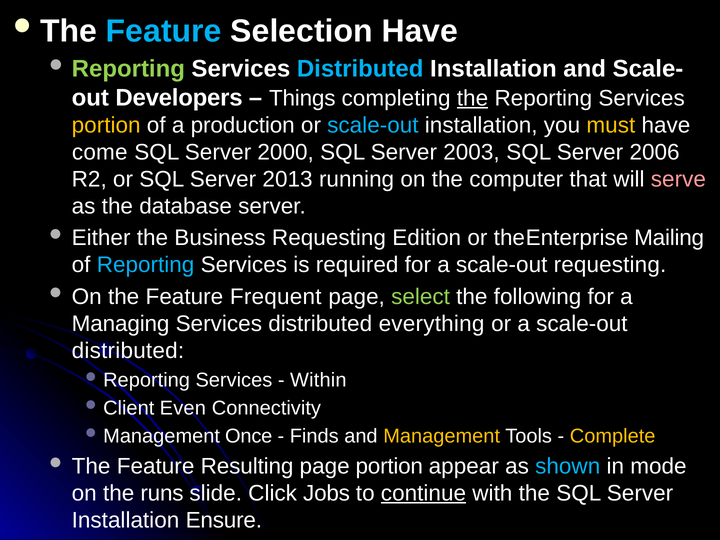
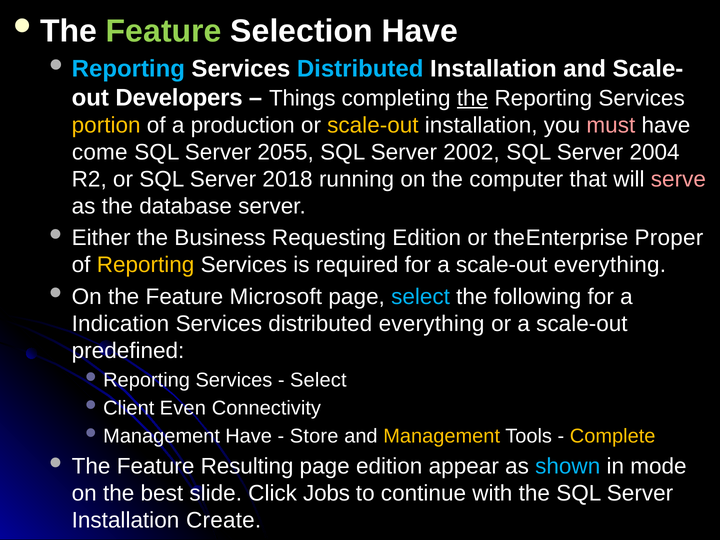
Feature colour: light blue -> light green (164, 31)
Reporting colour: light green -> light blue (128, 69)
scale-out colour: light blue -> yellow (373, 125)
must colour: yellow -> pink (611, 125)
2000: 2000 -> 2055 (286, 153)
2003: 2003 -> 2002 (471, 153)
2006: 2006 -> 2004 (655, 153)
2013: 2013 -> 2018 (288, 180)
Mailing: Mailing -> Proper (669, 238)
Reporting colour: light blue -> yellow (146, 265)
scale-out requesting: requesting -> everything (610, 265)
Frequent: Frequent -> Microsoft (276, 297)
select colour: light green -> light blue (421, 297)
Managing: Managing -> Indication (120, 324)
distributed: distributed -> predefined (128, 351)
Within: Within -> Select (318, 380)
Once: Once -> Have (249, 436)
Finds: Finds -> Store (314, 436)
page portion: portion -> edition (389, 466)
runs: runs -> best (162, 493)
continue underline: present -> none (423, 493)
Ensure: Ensure -> Create (224, 520)
